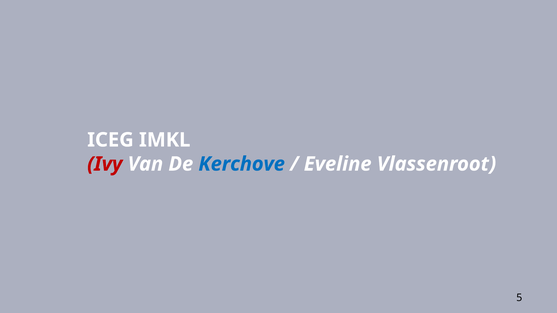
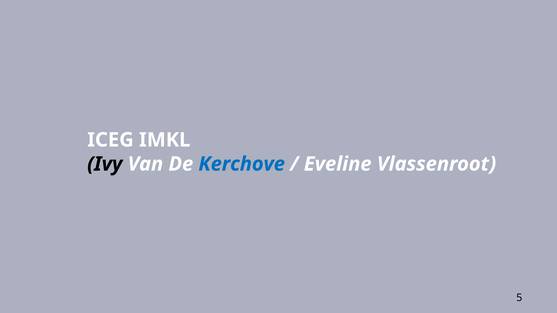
Ivy colour: red -> black (105, 164)
